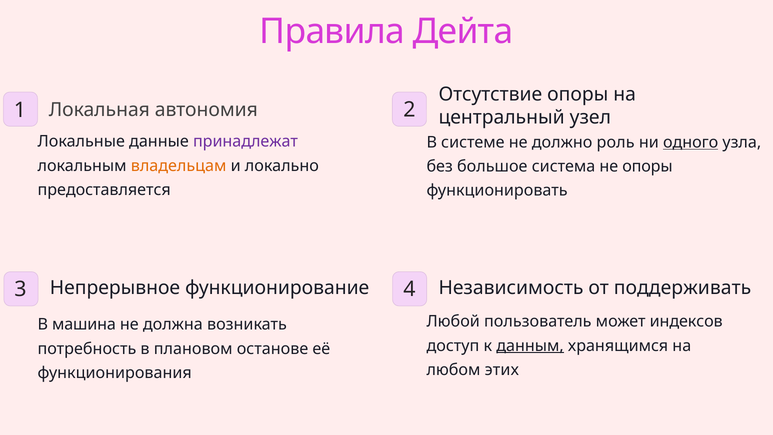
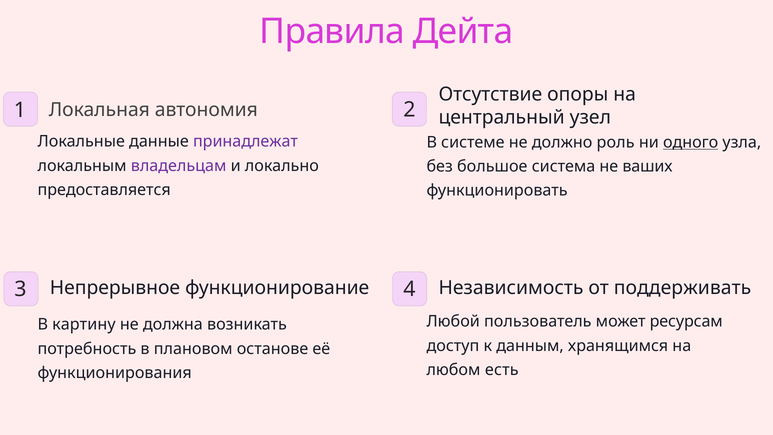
владельцам colour: orange -> purple (179, 166)
не опоры: опоры -> ваших (647, 166)
индексов: индексов -> ресурсам (686, 321)
машина: машина -> картину (84, 324)
данным underline: present -> none (530, 346)
этих: этих -> есть (502, 370)
